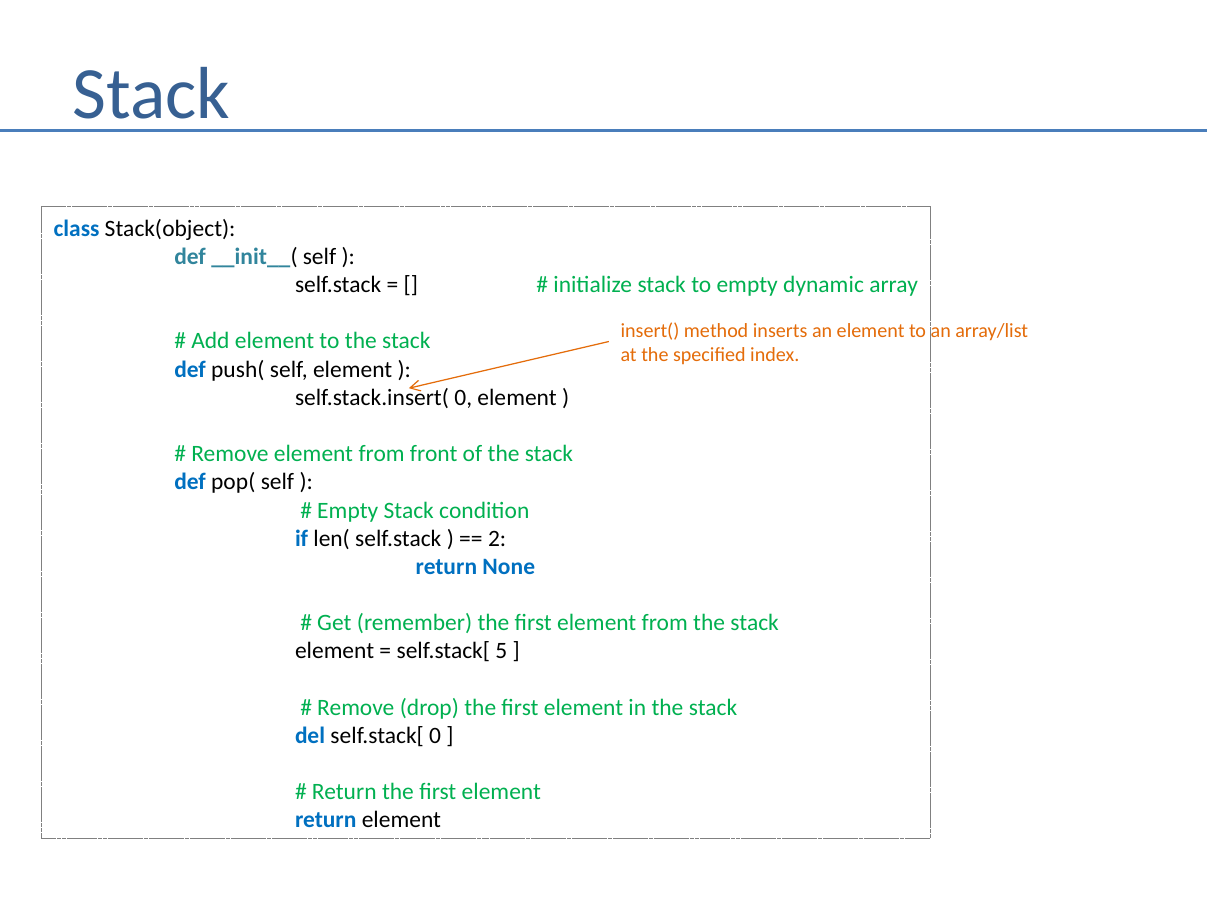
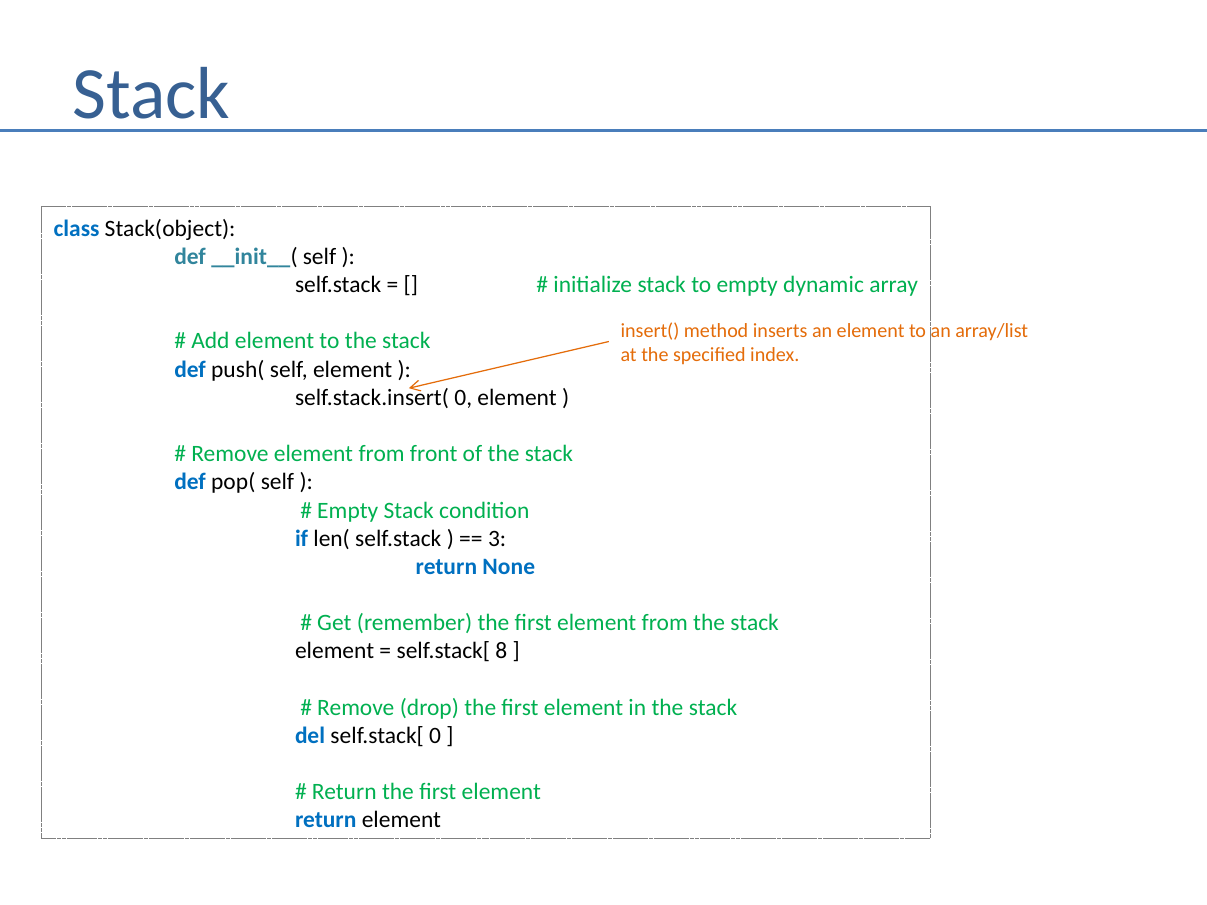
2: 2 -> 3 (497, 539)
5: 5 -> 8 (501, 651)
